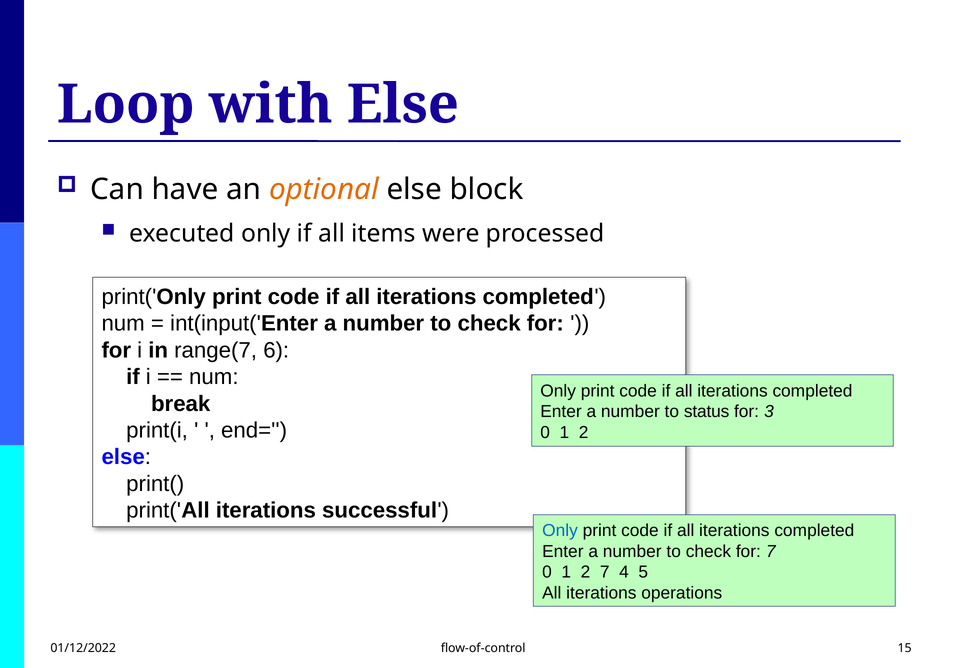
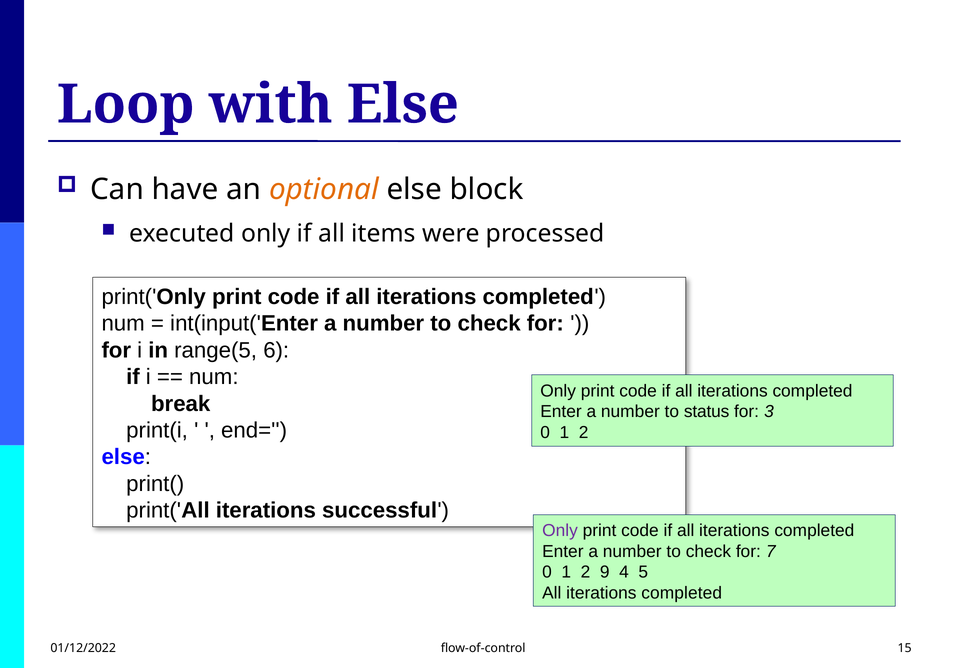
range(7: range(7 -> range(5 (216, 350)
Only colour: blue -> purple (560, 531)
2 7: 7 -> 9 (605, 572)
operations: operations -> completed (682, 593)
